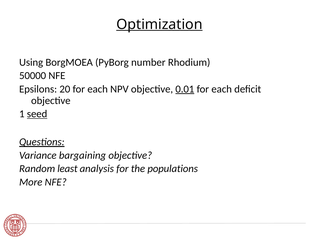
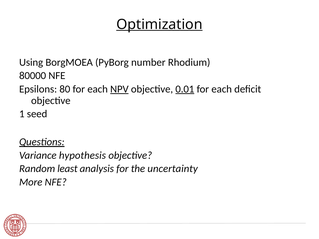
50000: 50000 -> 80000 (33, 76)
20: 20 -> 80 (65, 89)
NPV underline: none -> present (119, 89)
seed underline: present -> none (37, 114)
bargaining: bargaining -> hypothesis (82, 155)
populations: populations -> uncertainty (173, 169)
